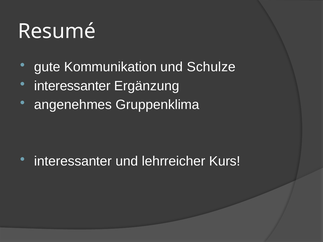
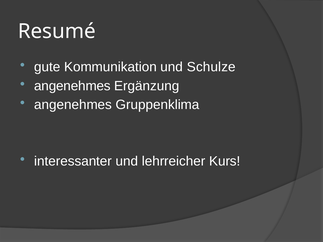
interessanter: interessanter -> angenehmes (72, 86)
